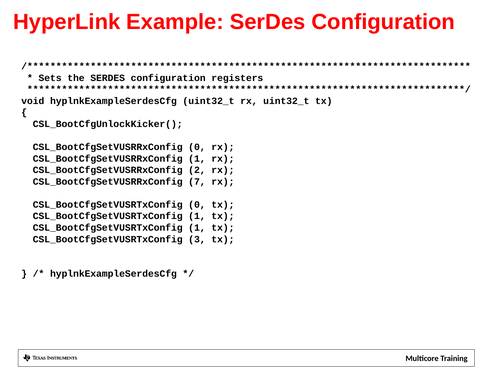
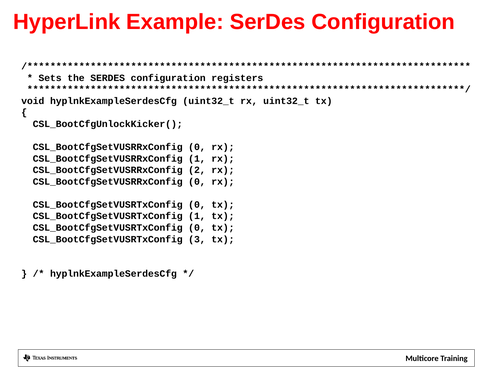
7: 7 -> 0 (197, 181)
1: 1 -> 0 (197, 227)
